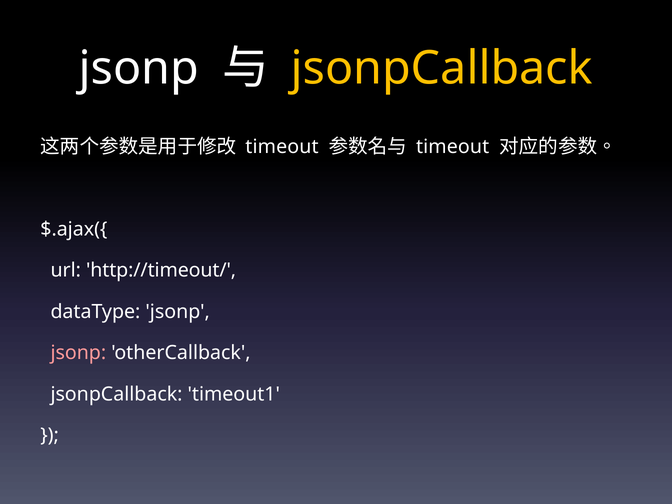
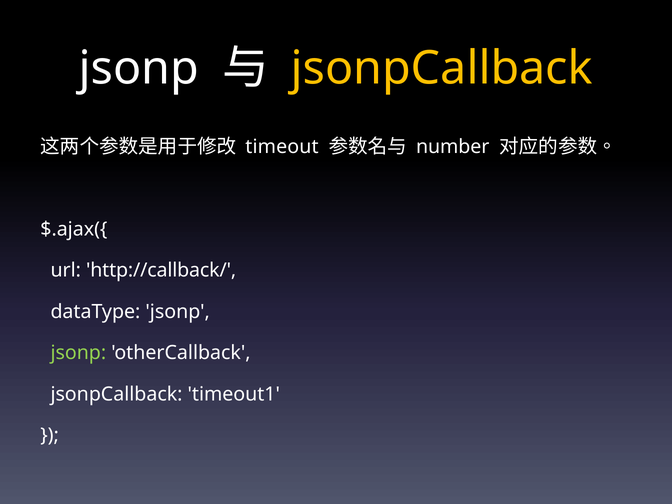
timeout: timeout -> number (453, 147)
http://timeout/: http://timeout/ -> http://callback/ (161, 271)
jsonp colour: pink -> light green (78, 353)
